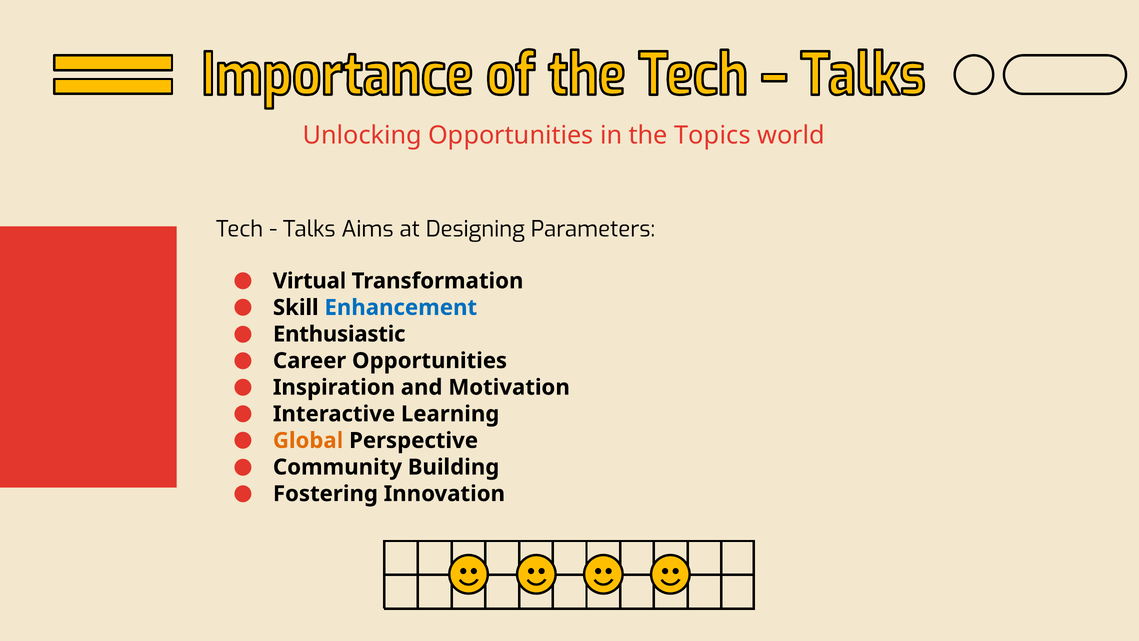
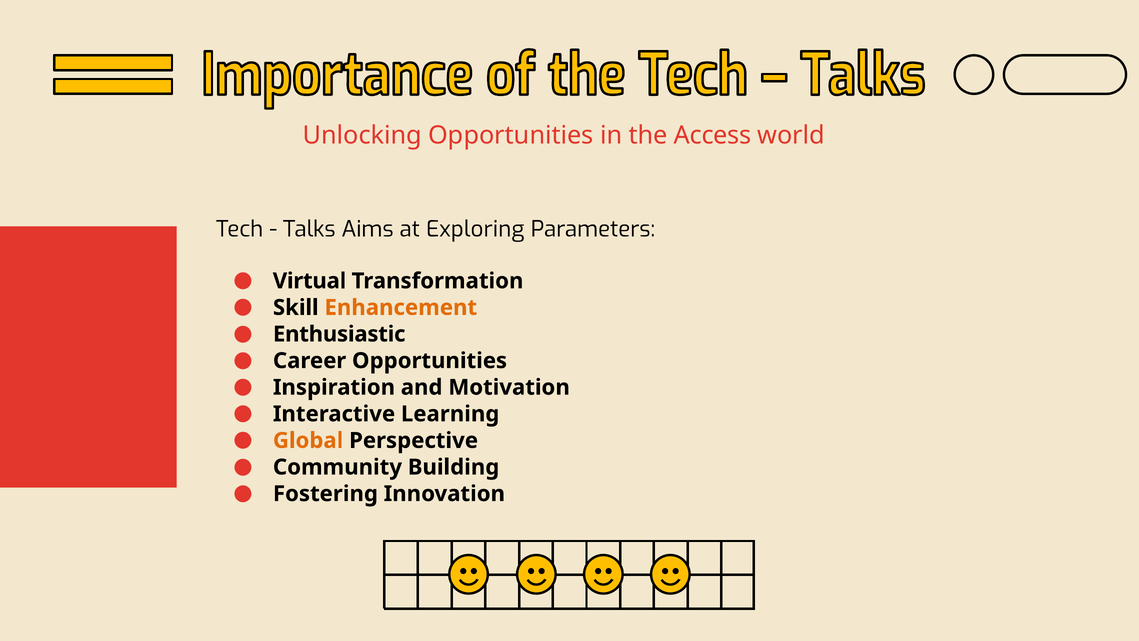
Topics: Topics -> Access (713, 135)
Designing: Designing -> Exploring (475, 229)
Enhancement colour: blue -> orange (401, 307)
